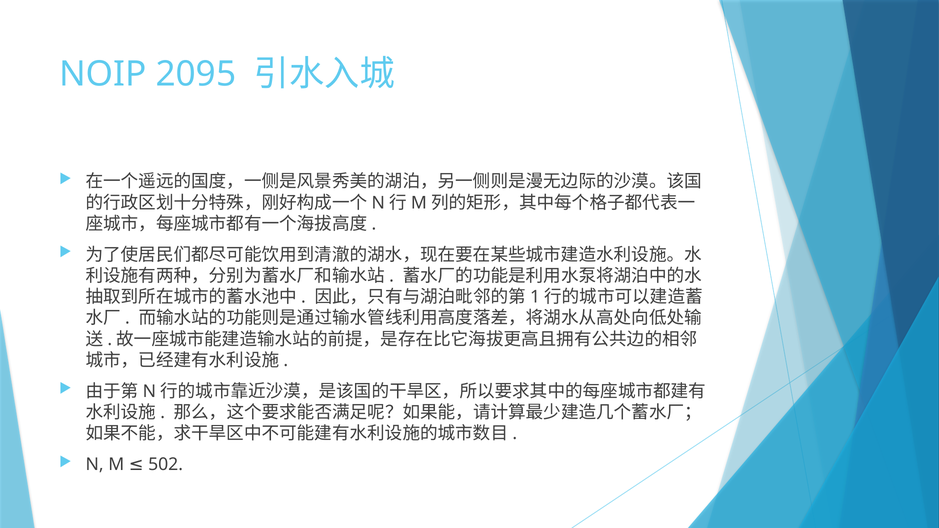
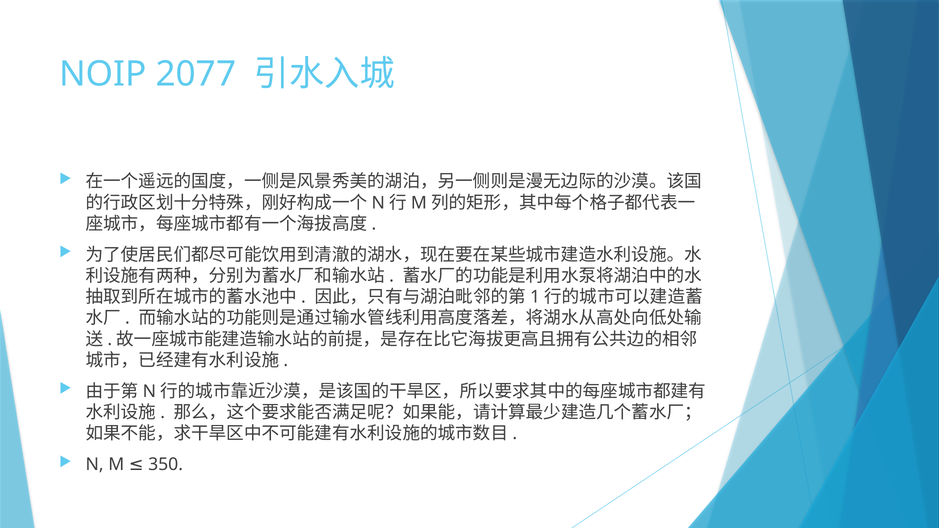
2095: 2095 -> 2077 (196, 74)
502: 502 -> 350 (166, 465)
